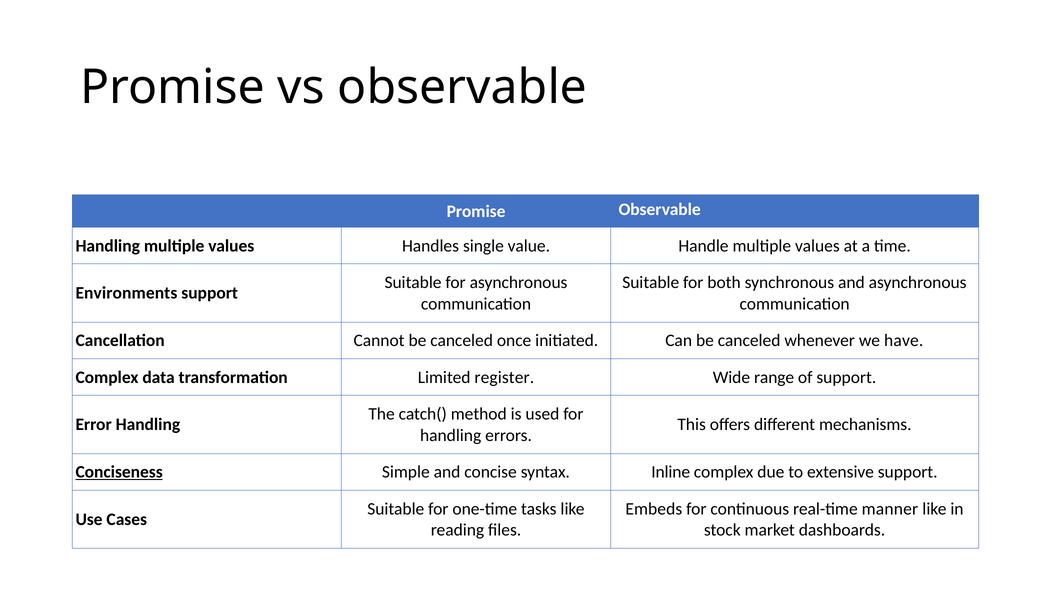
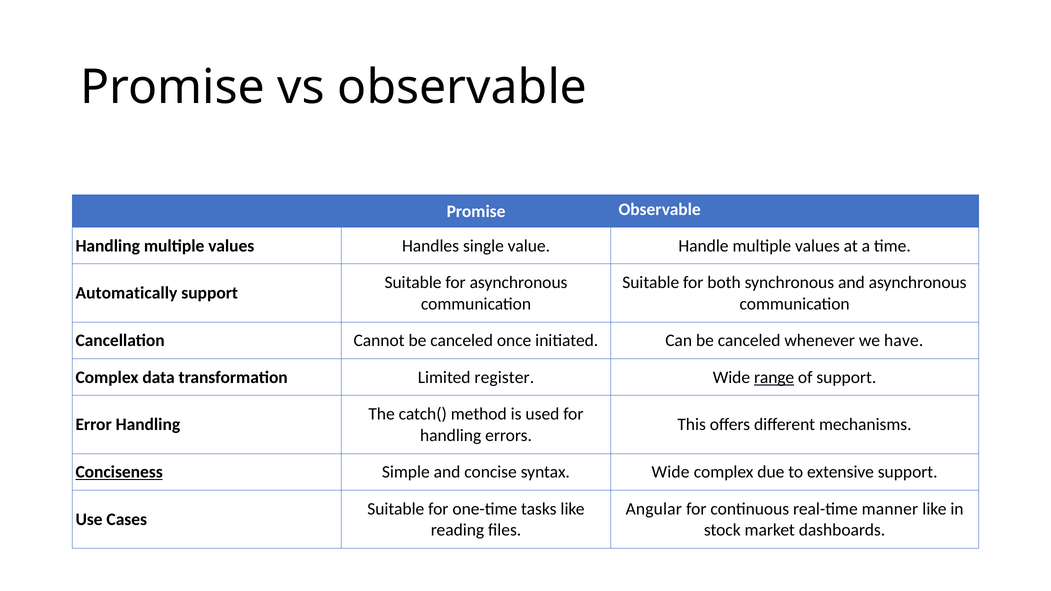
Environments: Environments -> Automatically (126, 293)
range underline: none -> present (774, 377)
syntax Inline: Inline -> Wide (671, 472)
Embeds: Embeds -> Angular (654, 509)
